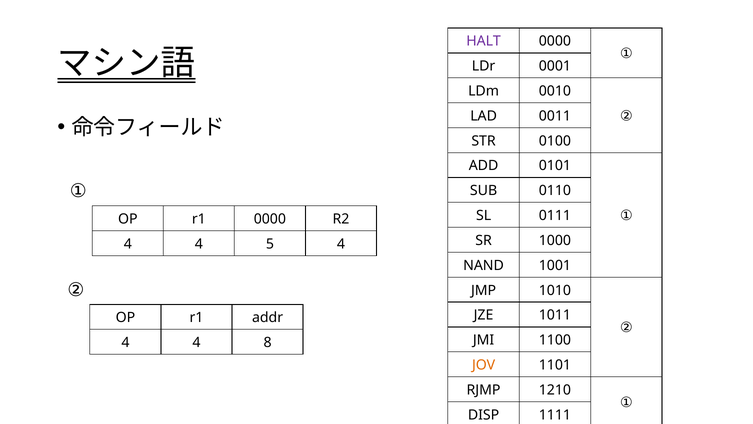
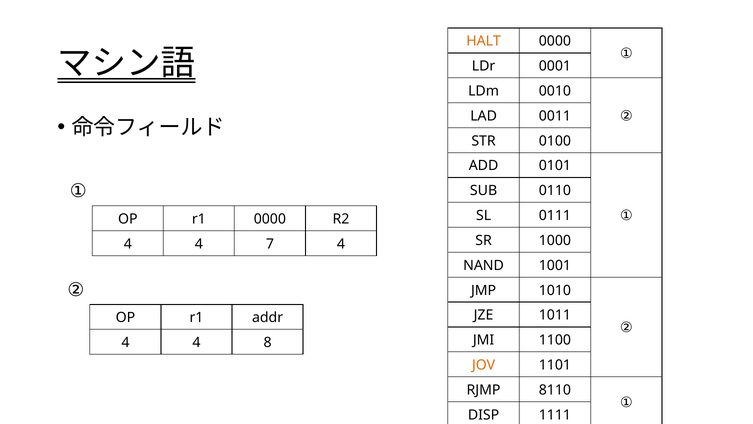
HALT colour: purple -> orange (484, 41)
5: 5 -> 7 (270, 244)
1210: 1210 -> 8110 (555, 390)
